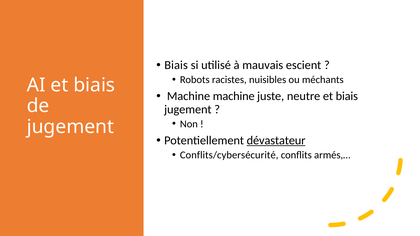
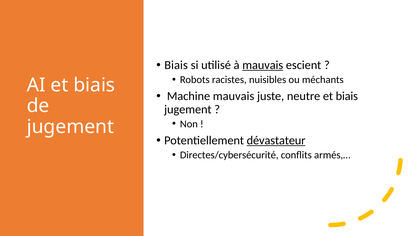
mauvais underline: none -> present (263, 65)
Machine machine: machine -> mauvais (234, 96)
Conflits/cybersécurité: Conflits/cybersécurité -> Directes/cybersécurité (229, 155)
